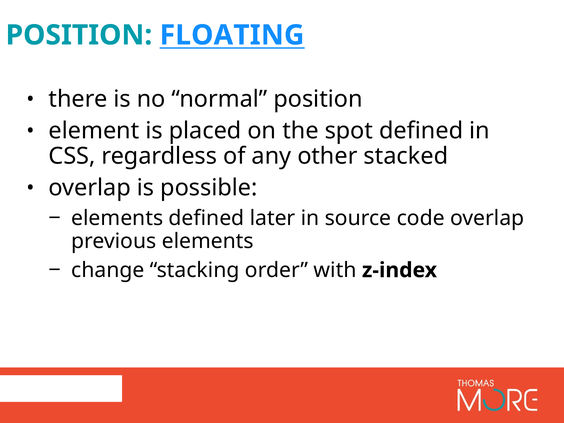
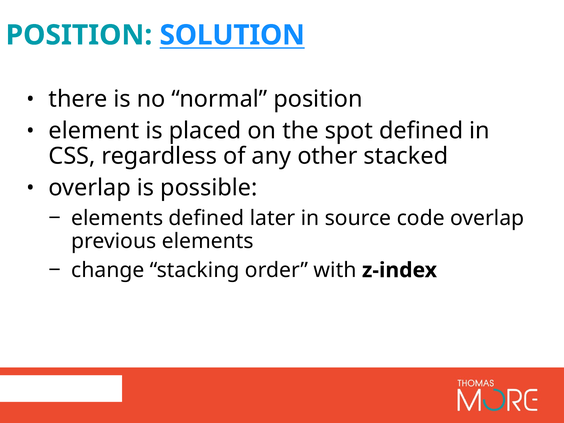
FLOATING: FLOATING -> SOLUTION (232, 35)
